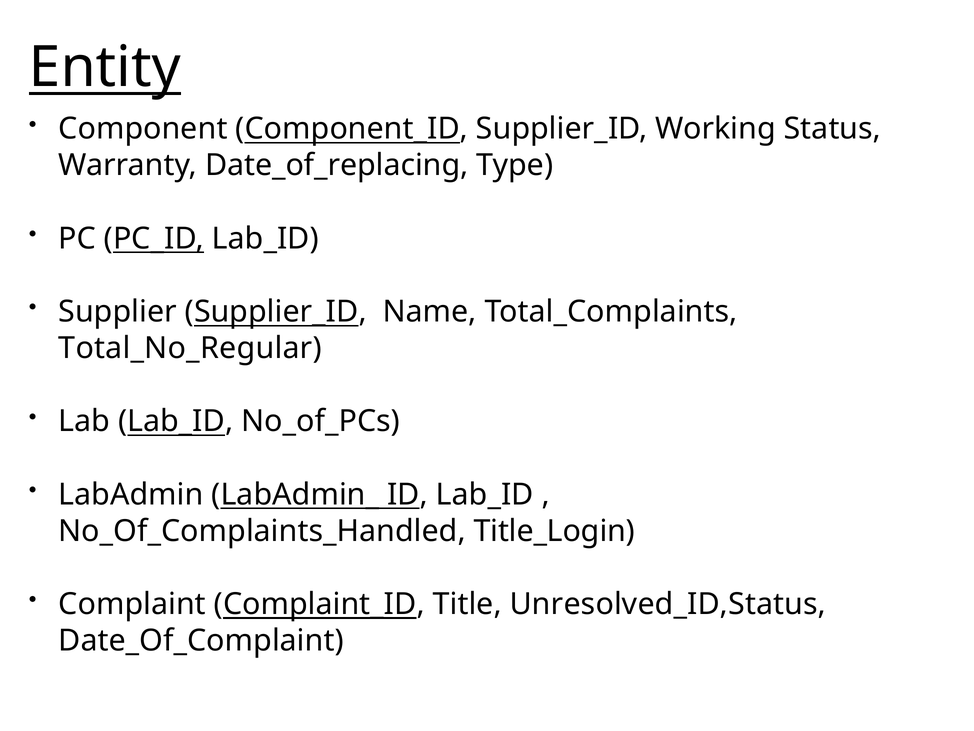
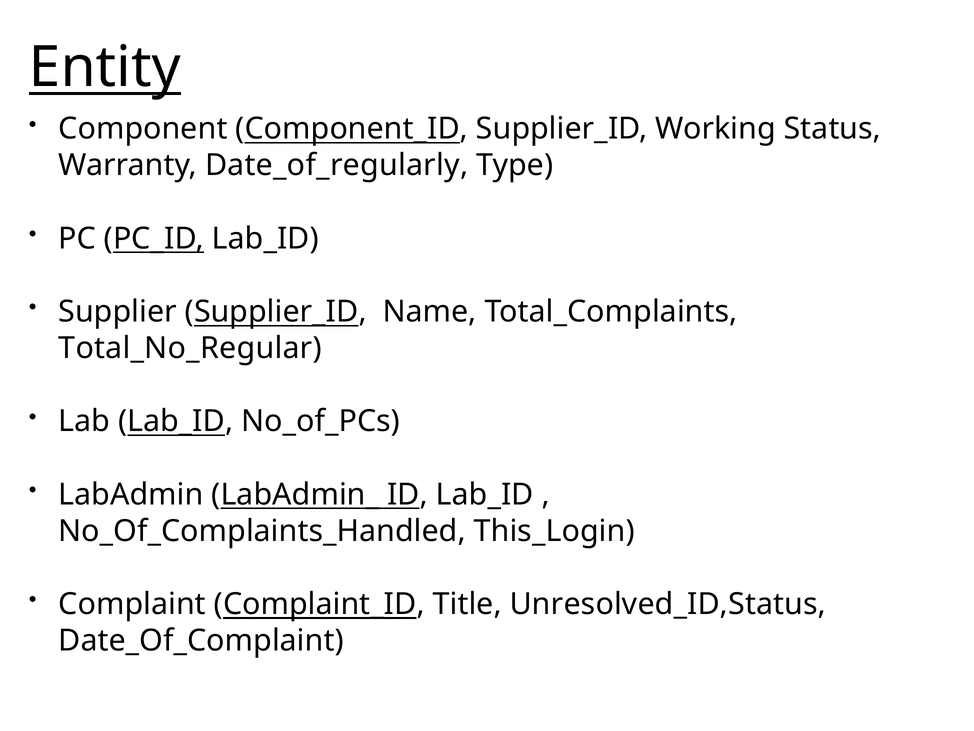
Date_of_replacing: Date_of_replacing -> Date_of_regularly (337, 165)
Title_Login: Title_Login -> This_Login (554, 531)
